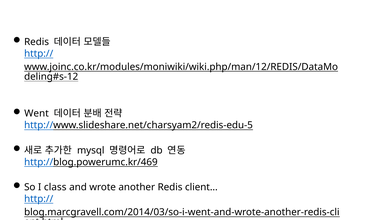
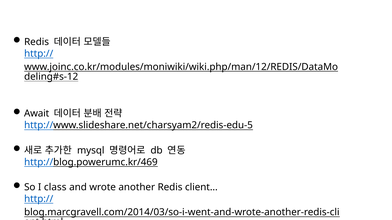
Went: Went -> Await (37, 114)
